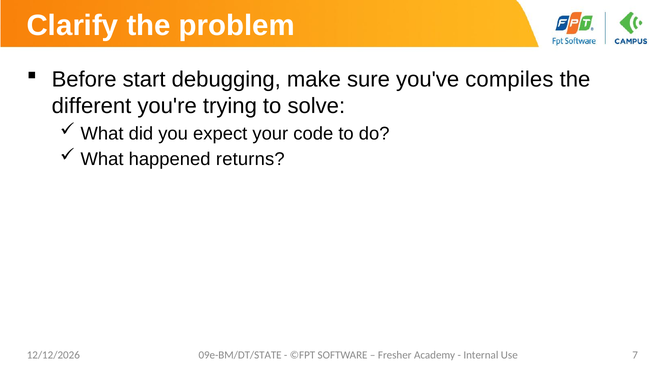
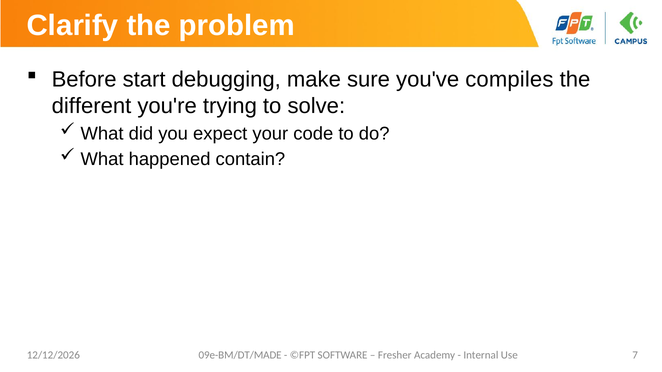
returns: returns -> contain (250, 160)
09e-BM/DT/STATE: 09e-BM/DT/STATE -> 09e-BM/DT/MADE (240, 356)
